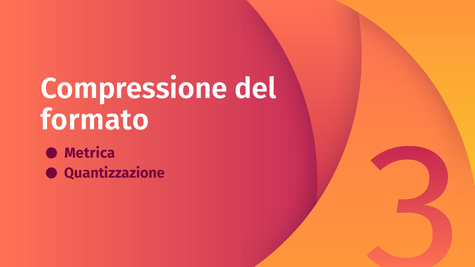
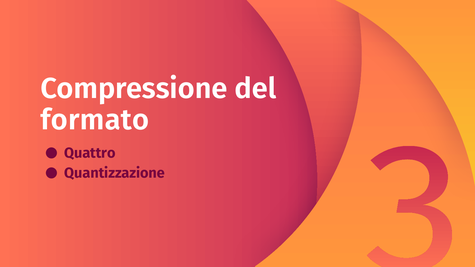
Metrica: Metrica -> Quattro (90, 153)
